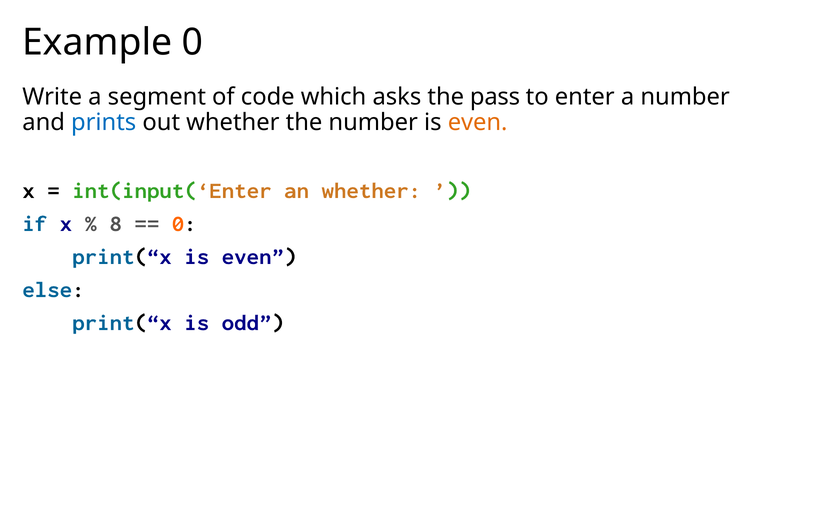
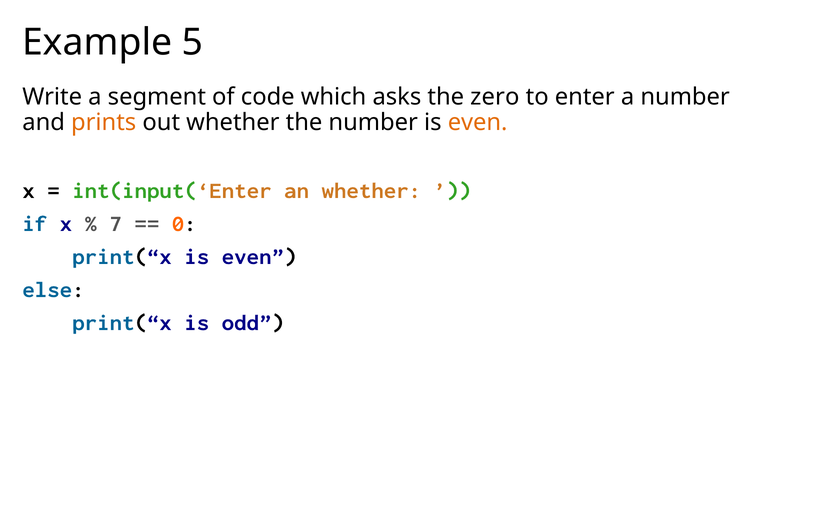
Example 0: 0 -> 5 (193, 42)
pass: pass -> zero (495, 97)
prints colour: blue -> orange (104, 122)
8: 8 -> 7 (116, 223)
